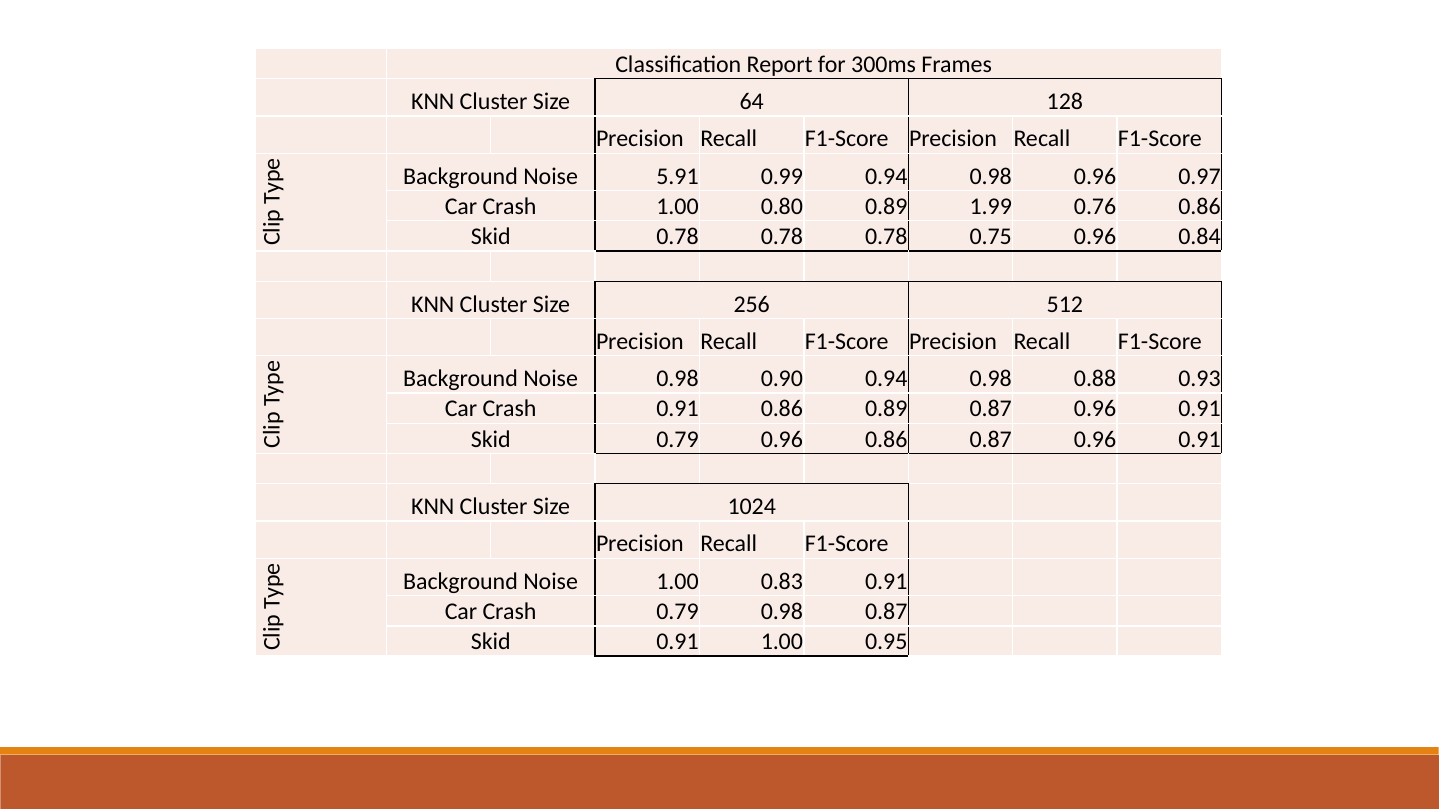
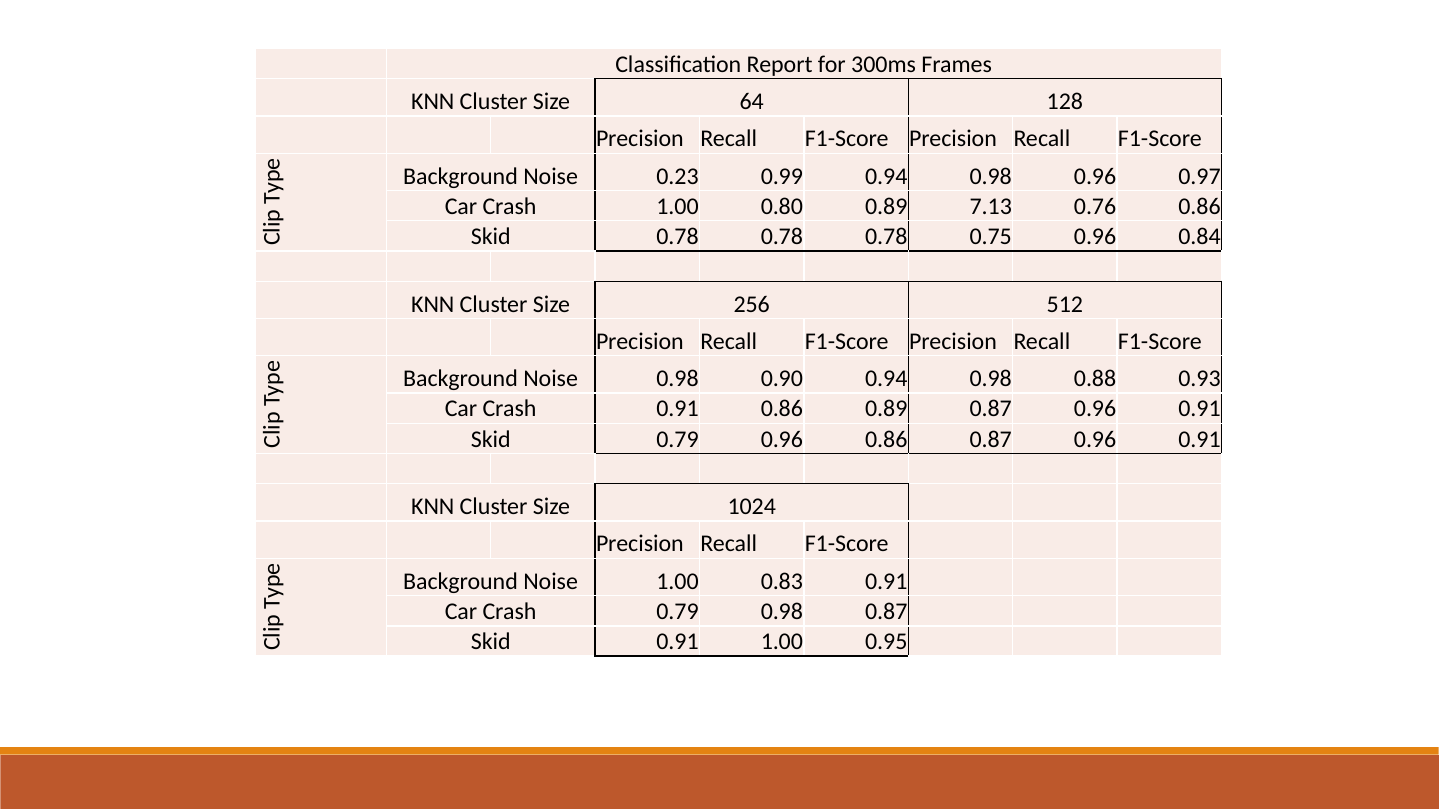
5.91: 5.91 -> 0.23 (678, 176)
1.99: 1.99 -> 7.13 (991, 206)
